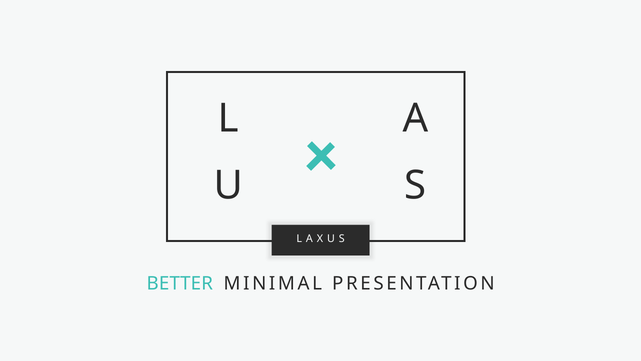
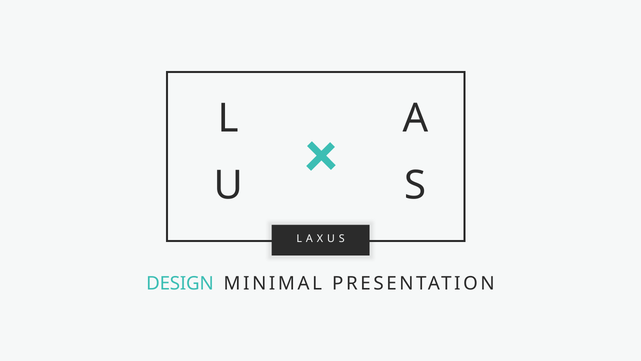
BETTER: BETTER -> DESIGN (180, 283)
